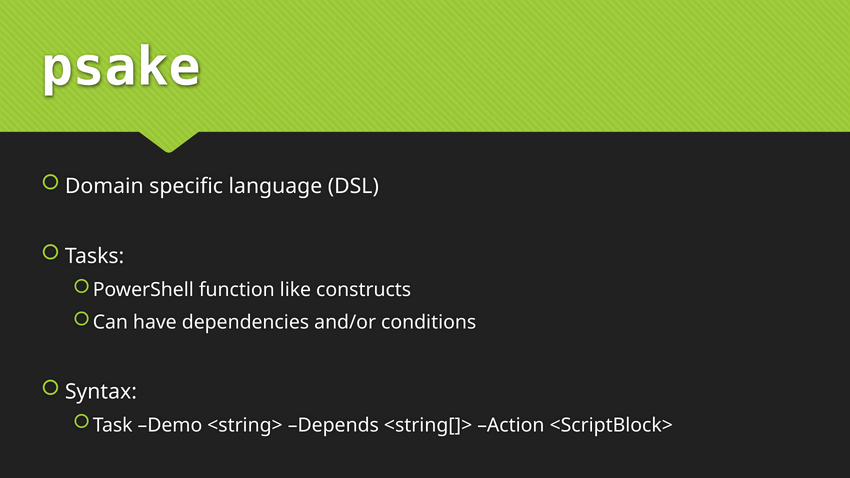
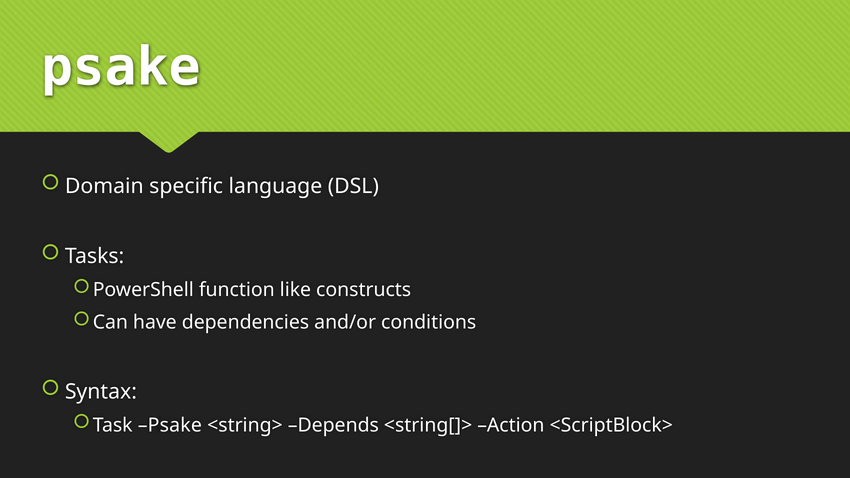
Task Demo: Demo -> Psake (170, 425)
